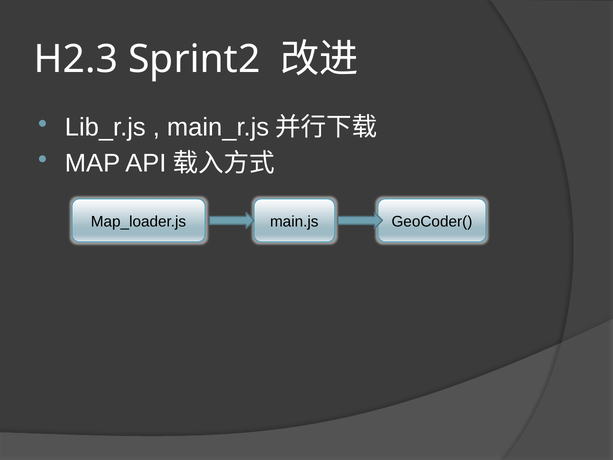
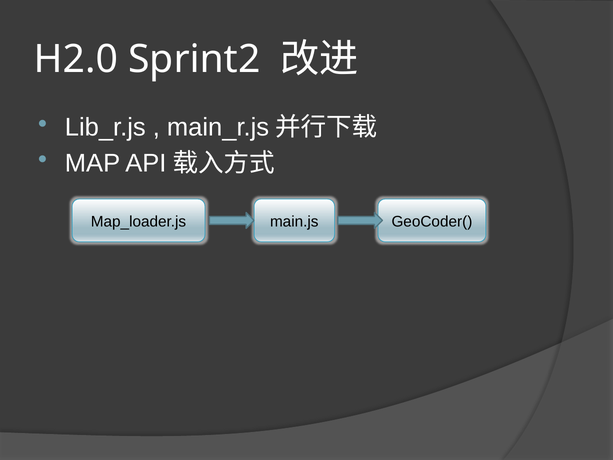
H2.3: H2.3 -> H2.0 (76, 59)
